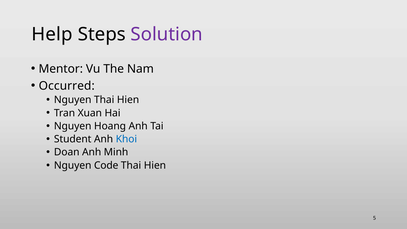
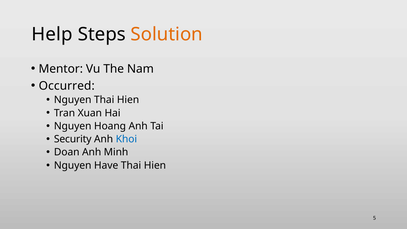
Solution colour: purple -> orange (167, 34)
Student: Student -> Security (73, 139)
Code: Code -> Have (106, 165)
